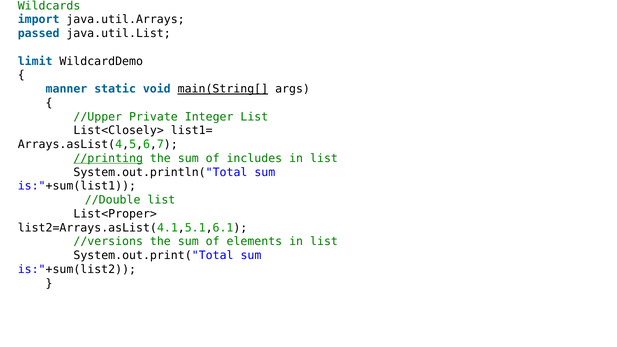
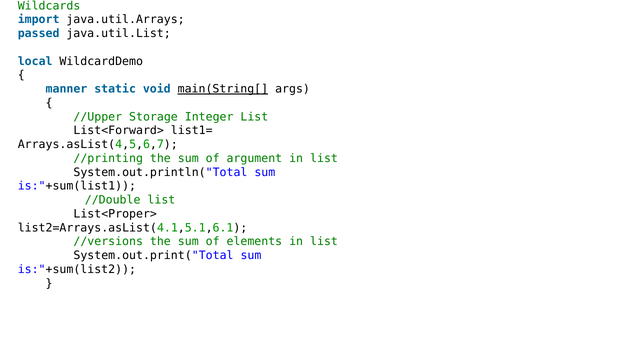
limit: limit -> local (35, 61)
Private: Private -> Storage (153, 117)
List<Closely>: List<Closely> -> List<Forward> (119, 131)
//printing underline: present -> none (108, 158)
includes: includes -> argument (254, 158)
